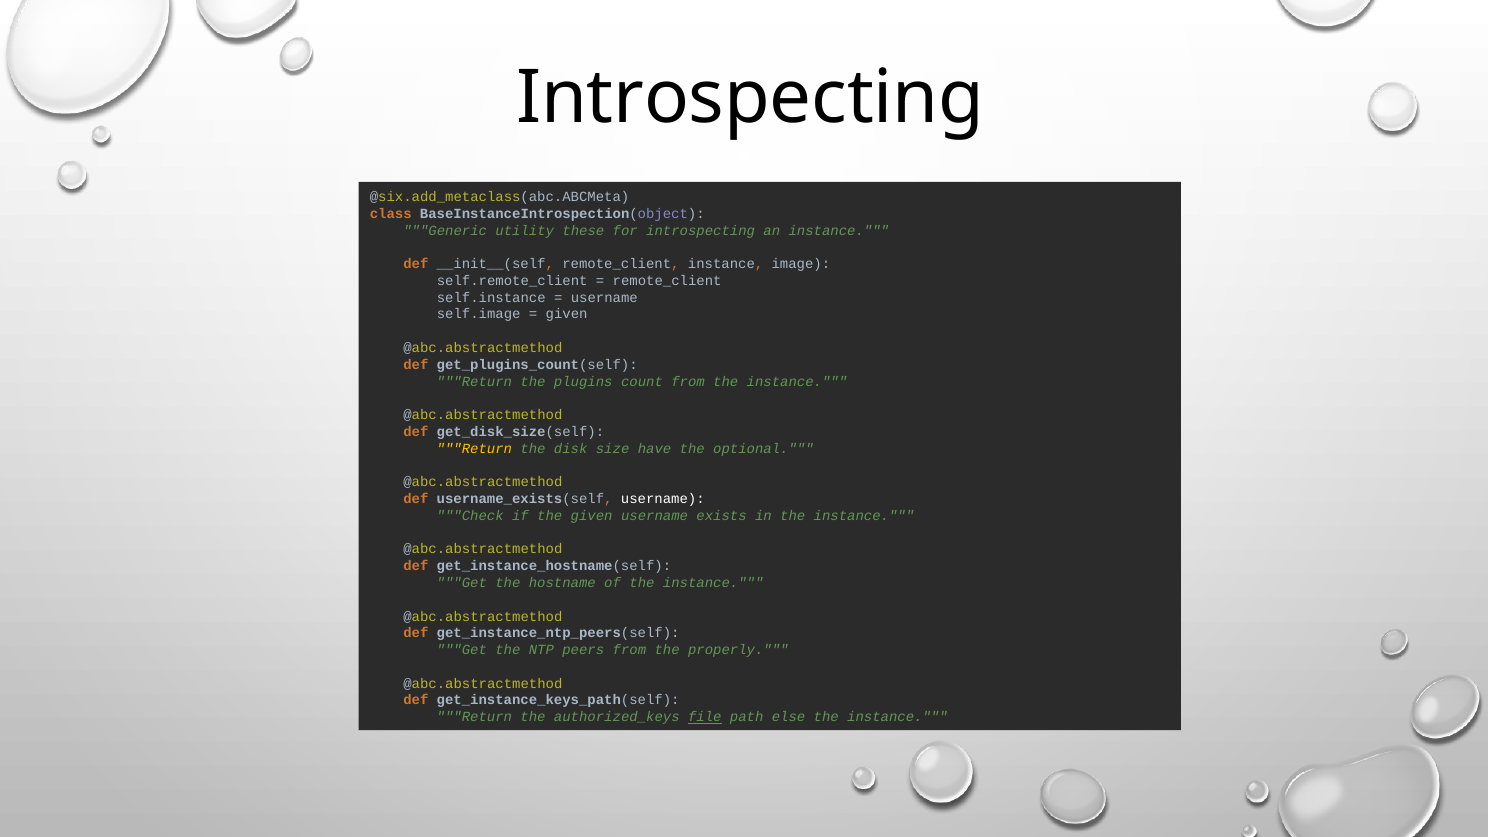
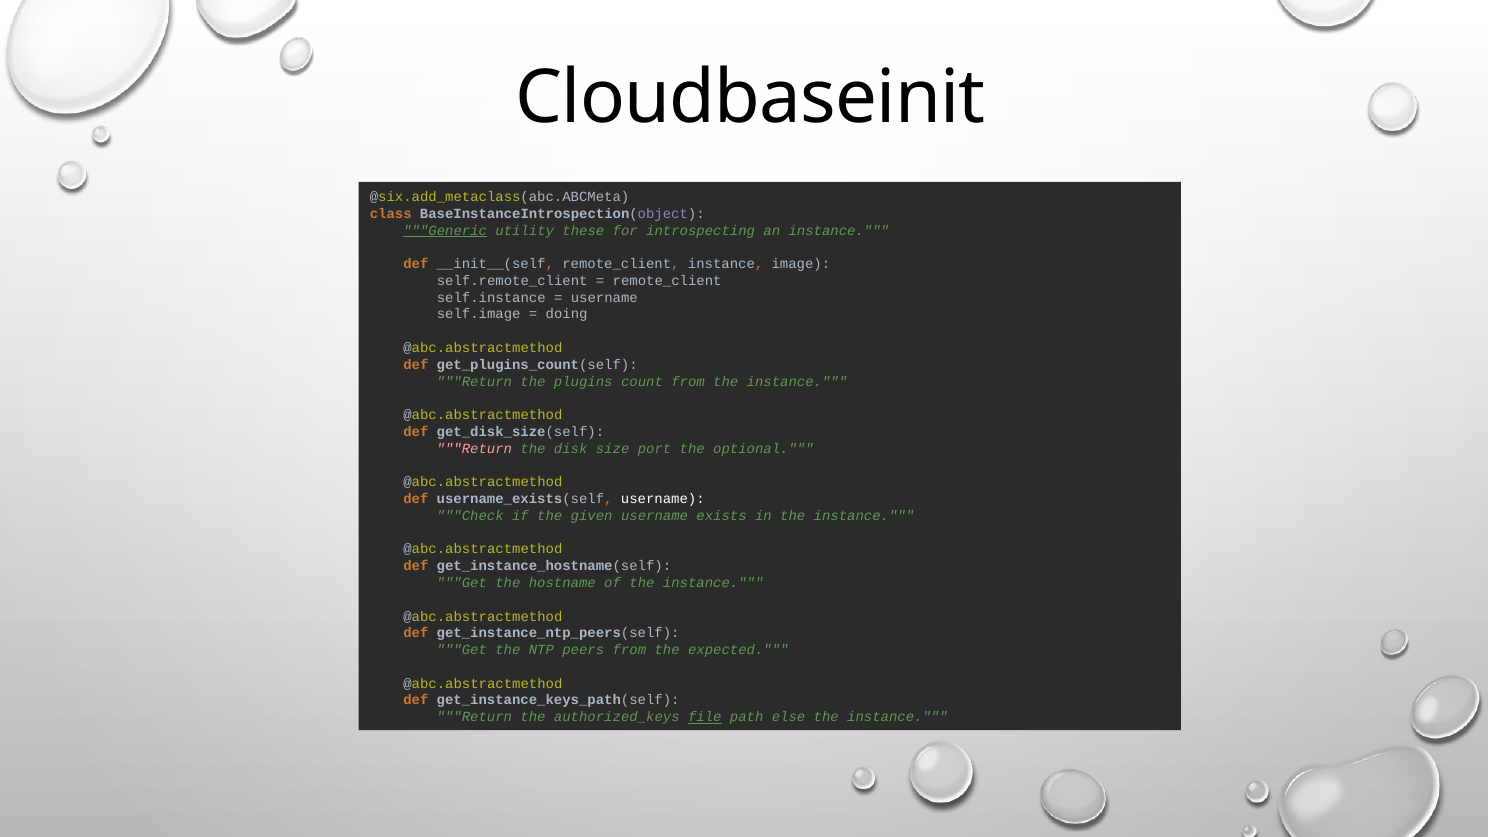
Introspecting: Introspecting -> Cloudbaseinit (751, 98)
Generic underline: none -> present (445, 230)
given: given -> doing (567, 314)
Return colour: yellow -> pink (474, 449)
have: have -> port (655, 449)
properly: properly -> expected (738, 650)
